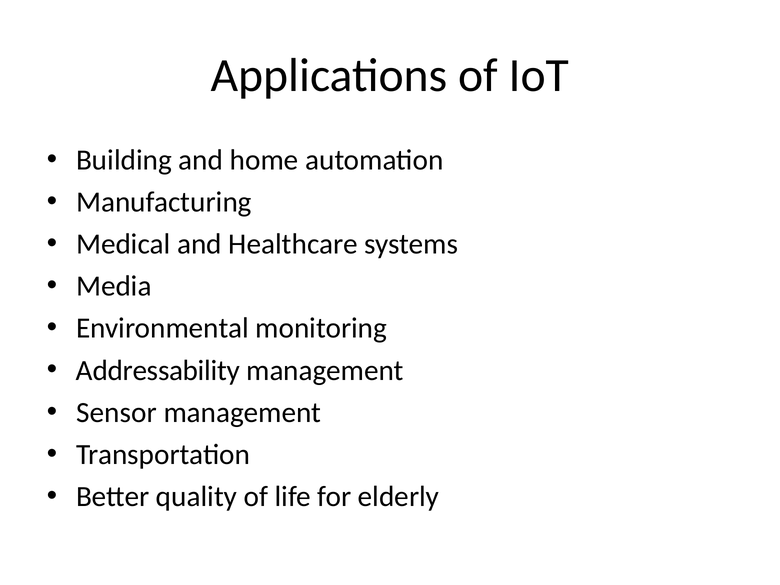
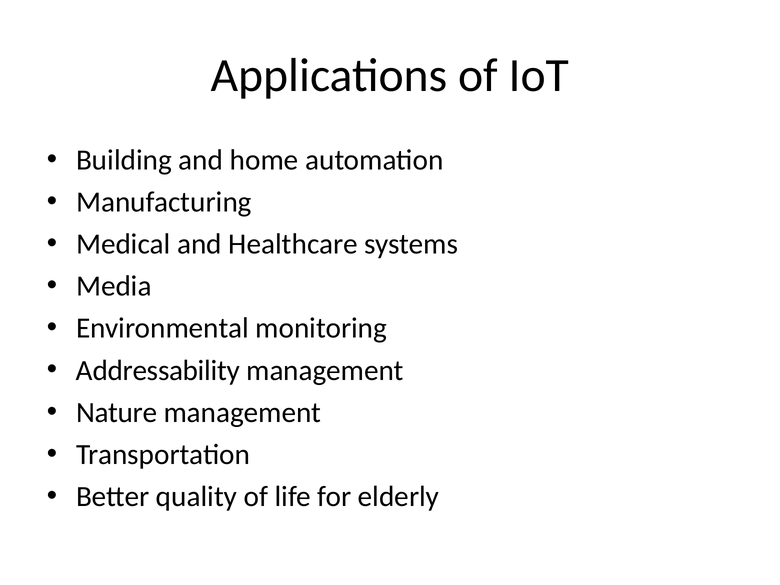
Sensor: Sensor -> Nature (117, 412)
